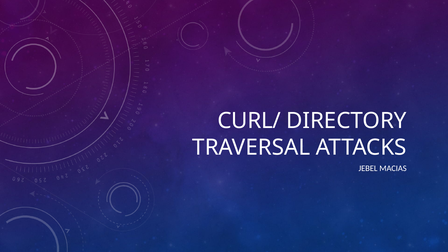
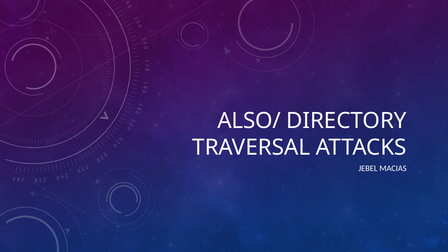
CURL/: CURL/ -> ALSO/ (249, 121)
